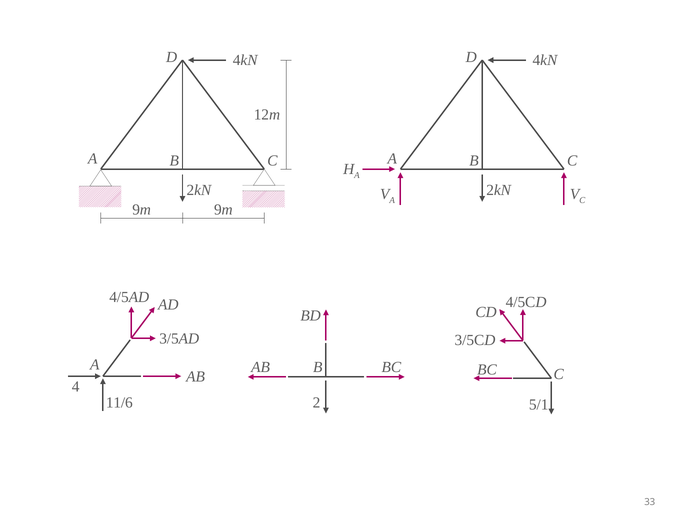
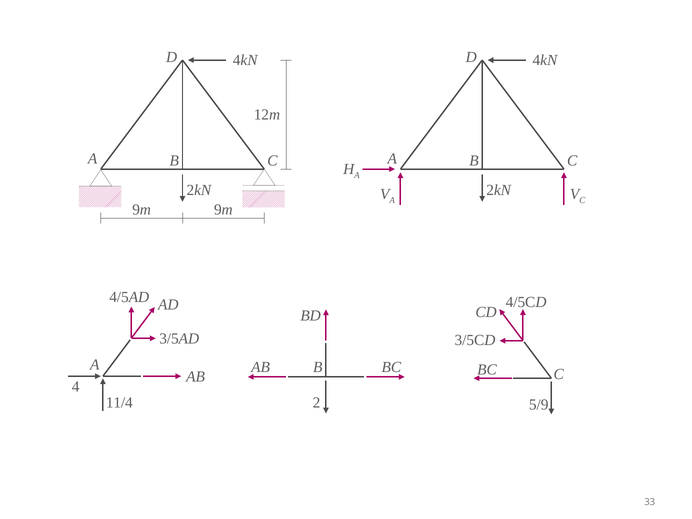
11/6: 11/6 -> 11/4 (119, 403)
5/1: 5/1 -> 5/9 (539, 405)
